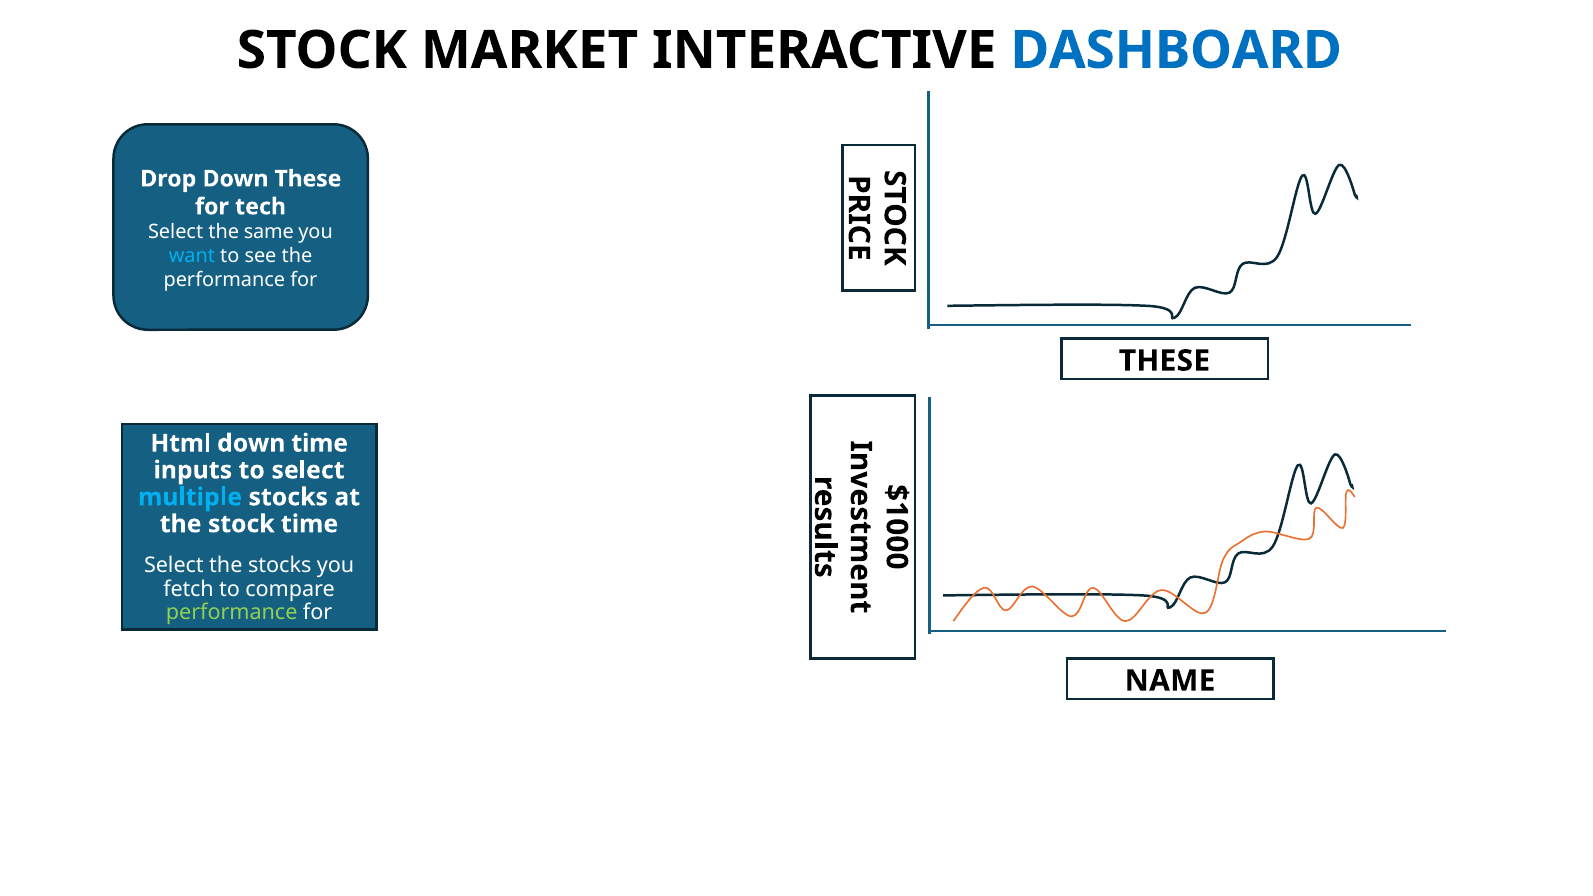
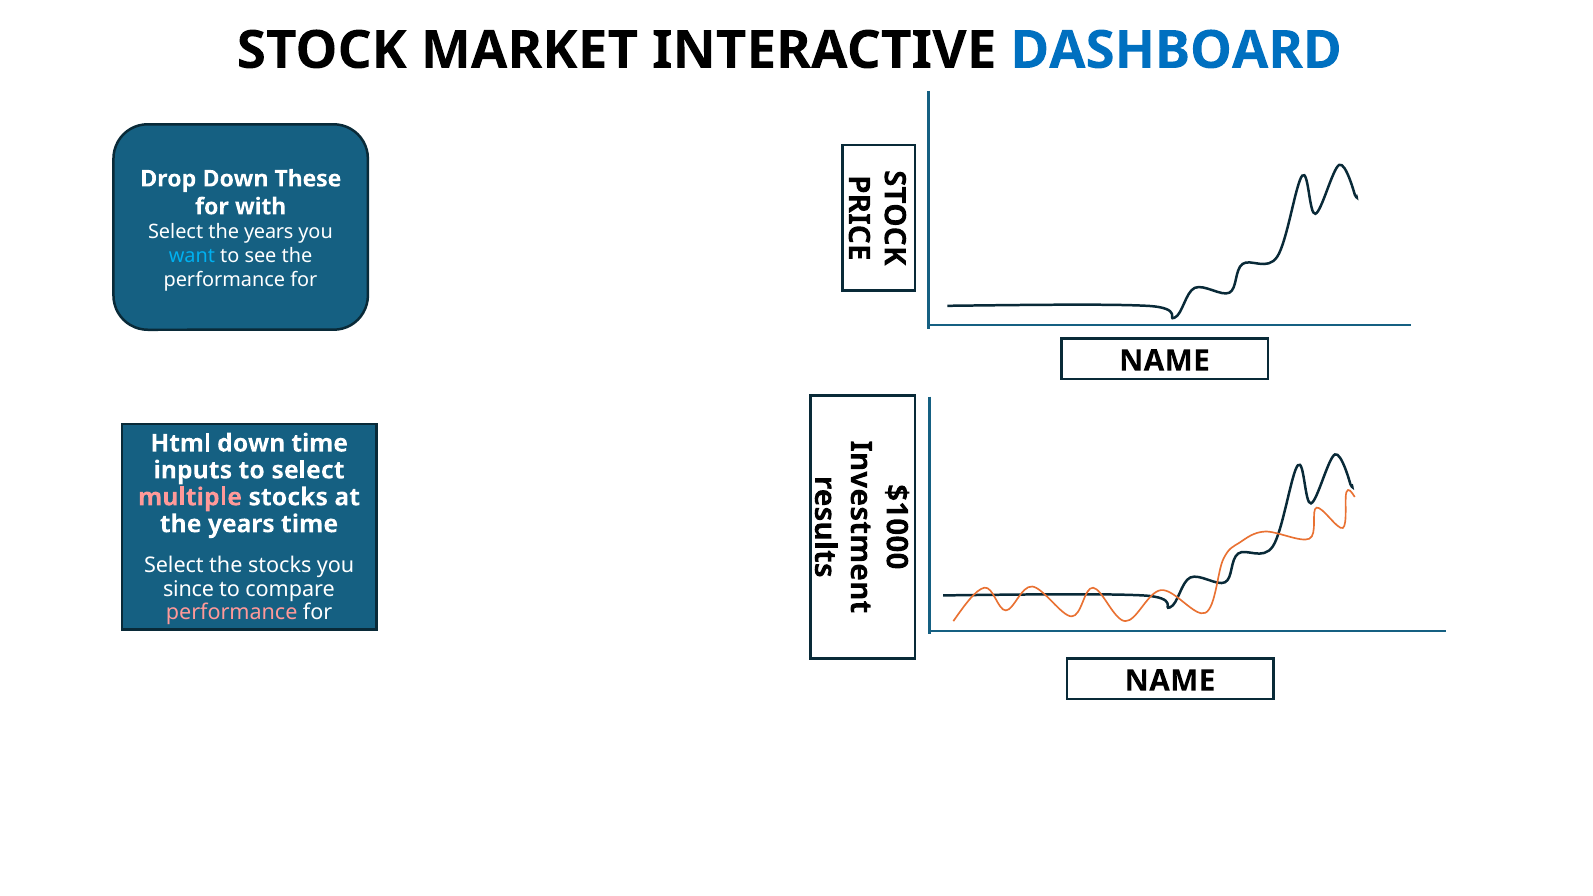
tech: tech -> with (261, 207)
Select the same: same -> years (269, 232)
THESE: THESE -> NAME (1164, 361)
multiple colour: light blue -> pink (190, 497)
stock: stock -> years (241, 524)
fetch: fetch -> since (189, 589)
performance colour: light green -> pink (232, 612)
